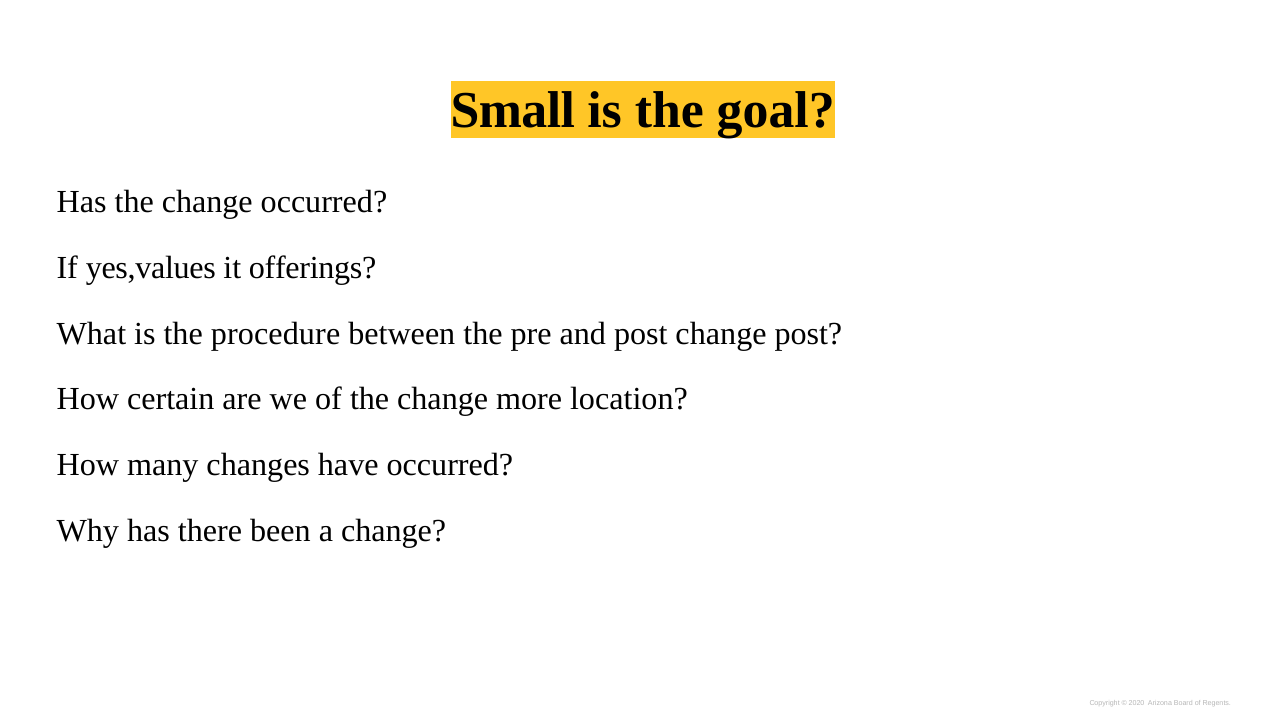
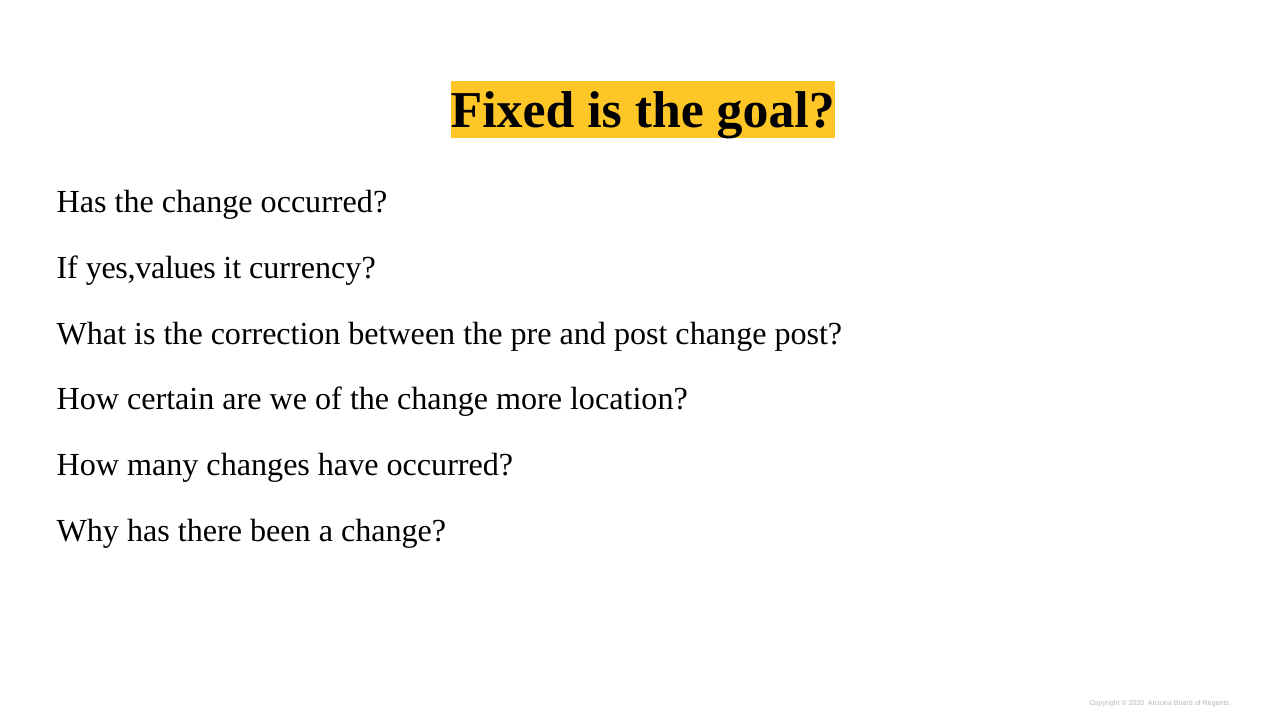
Small: Small -> Fixed (513, 110)
offerings: offerings -> currency (312, 268)
procedure: procedure -> correction (276, 334)
